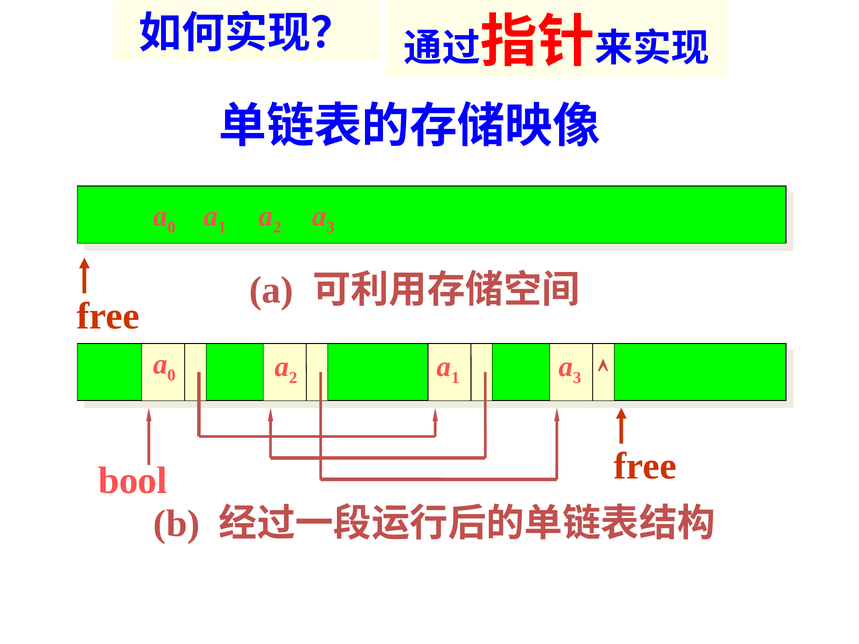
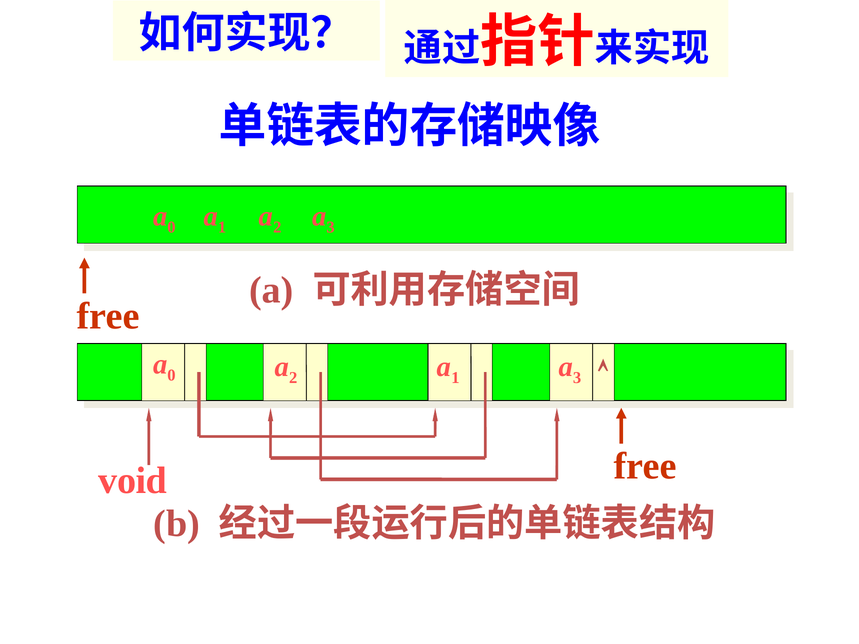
bool: bool -> void (133, 481)
